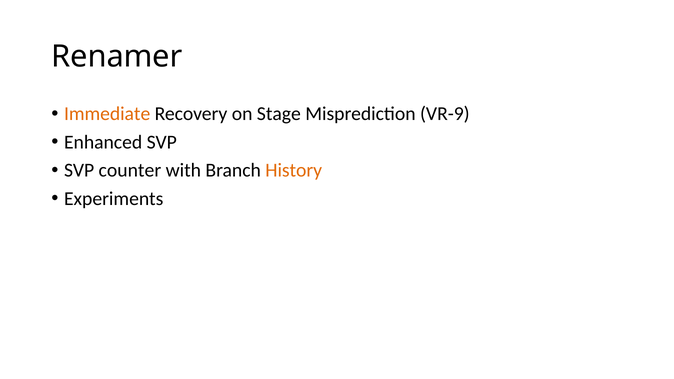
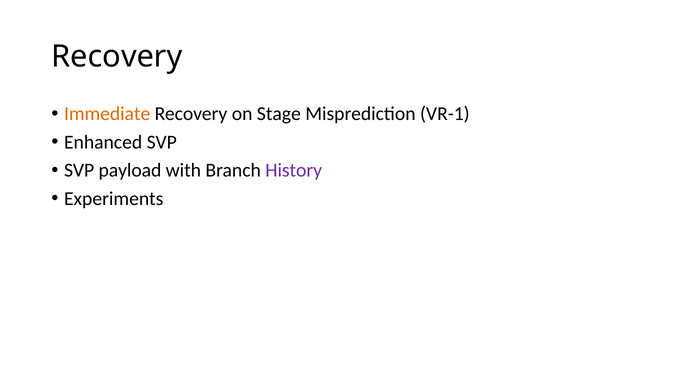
Renamer: Renamer -> Recovery (117, 57)
VR-9: VR-9 -> VR-1 (445, 114)
counter: counter -> payload (130, 170)
History colour: orange -> purple (294, 170)
